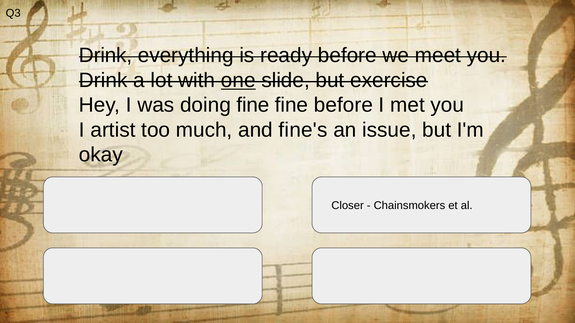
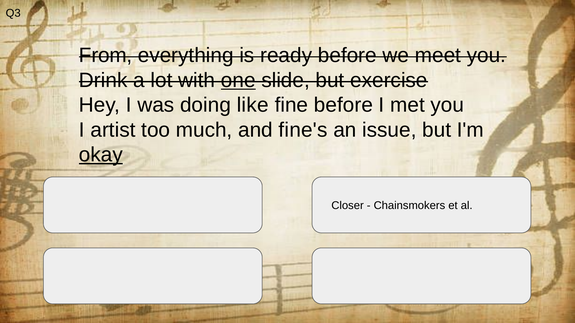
Drink: Drink -> From (106, 55)
doing fine: fine -> like (253, 105)
okay underline: none -> present (101, 155)
